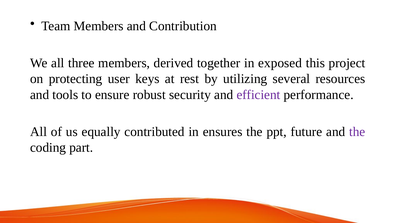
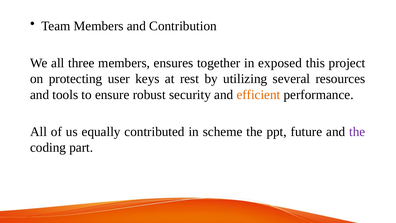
derived: derived -> ensures (174, 63)
efficient colour: purple -> orange (258, 95)
ensures: ensures -> scheme (223, 132)
